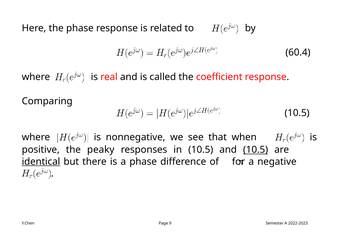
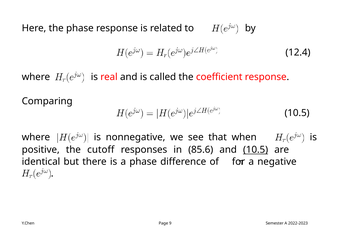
60.4: 60.4 -> 12.4 (298, 53)
peaky: peaky -> cutoff (101, 150)
in 10.5: 10.5 -> 85.6 (201, 150)
identical underline: present -> none (41, 161)
